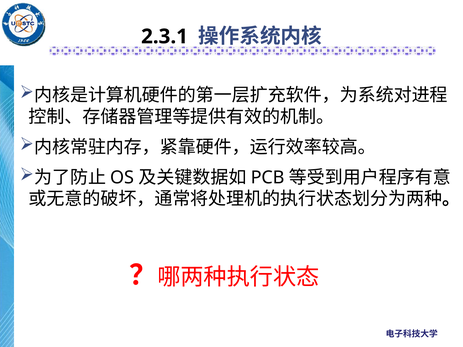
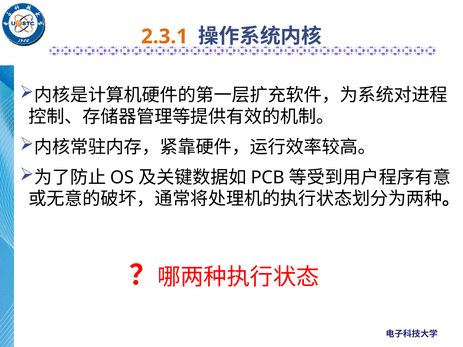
2.3.1 colour: black -> orange (165, 37)
